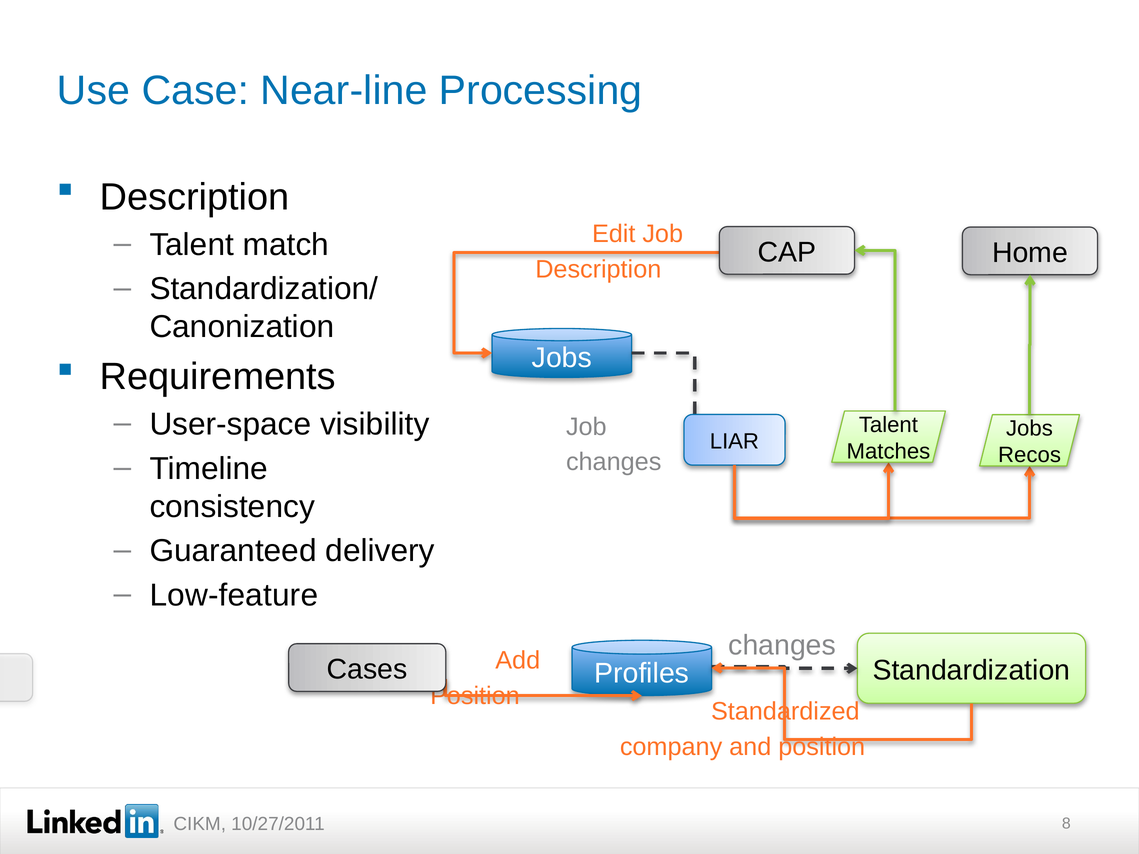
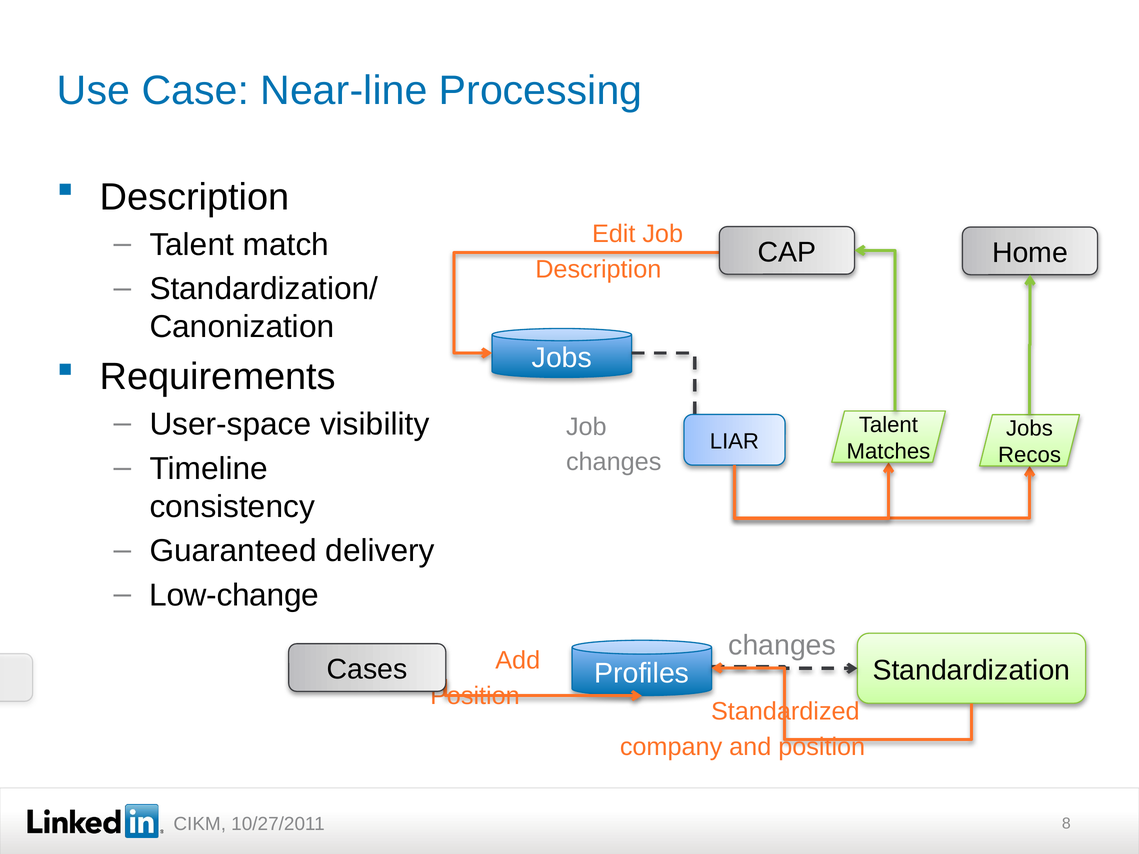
Low-feature: Low-feature -> Low-change (234, 595)
